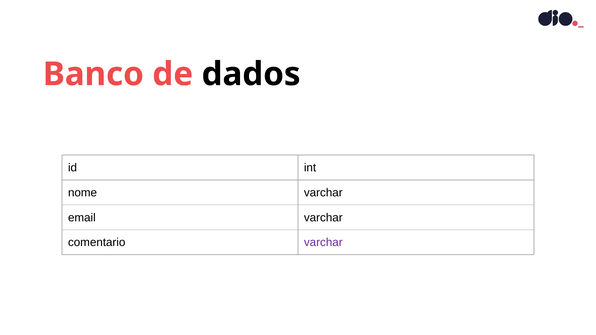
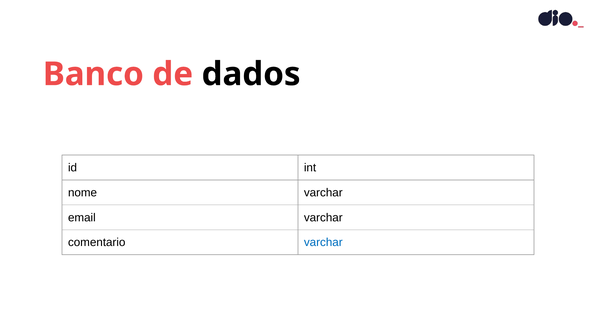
varchar colour: purple -> blue (323, 243)
